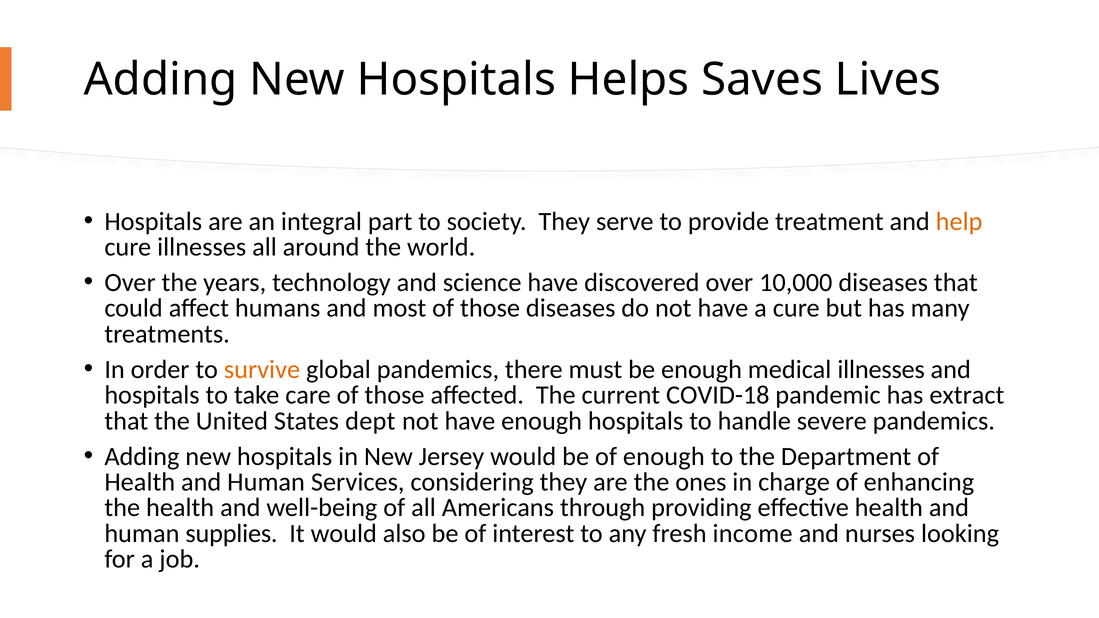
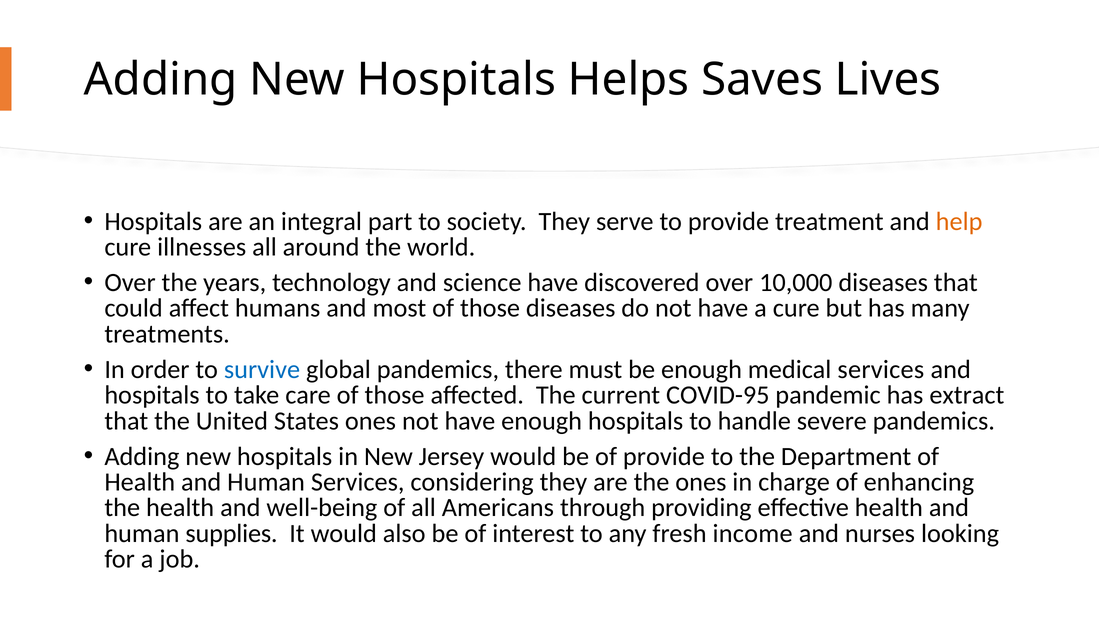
survive colour: orange -> blue (262, 370)
medical illnesses: illnesses -> services (881, 370)
COVID-18: COVID-18 -> COVID-95 (718, 395)
States dept: dept -> ones (370, 421)
of enough: enough -> provide (664, 457)
